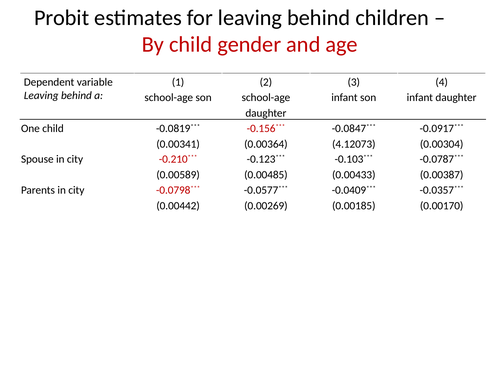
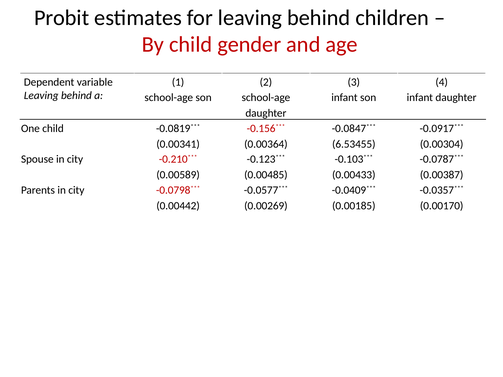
4.12073: 4.12073 -> 6.53455 (354, 144)
